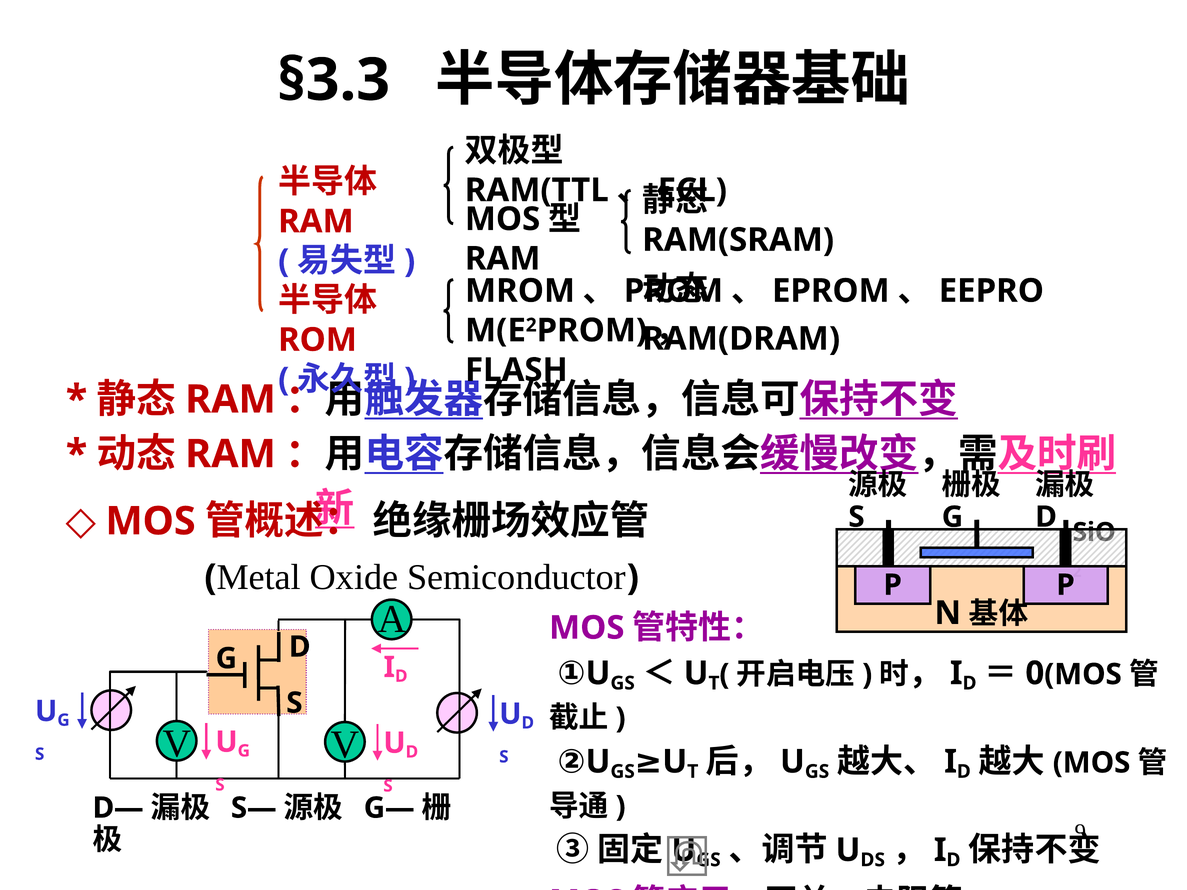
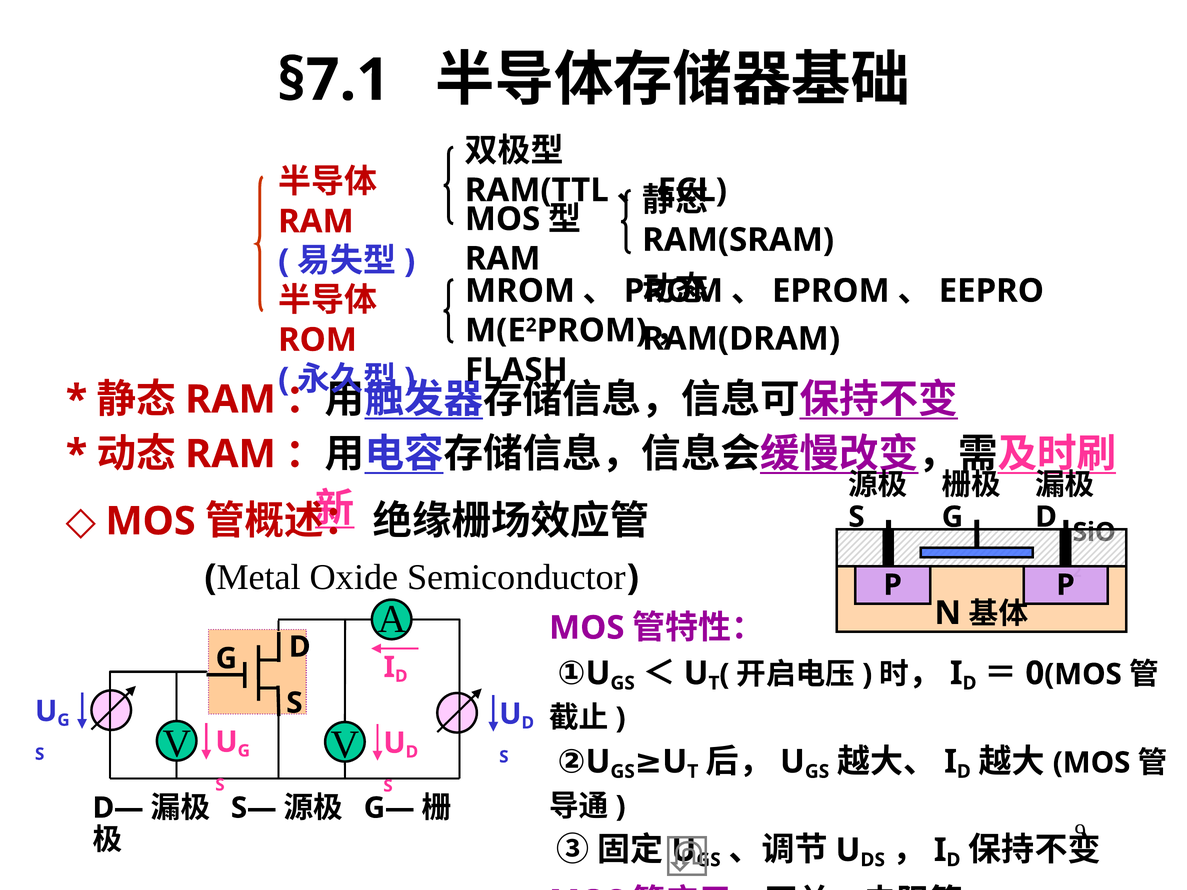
§3.3: §3.3 -> §7.1 (334, 80)
